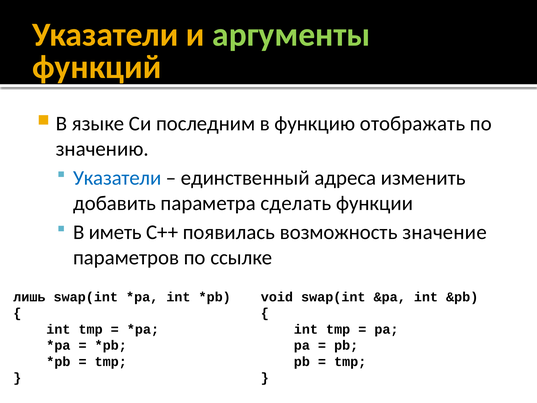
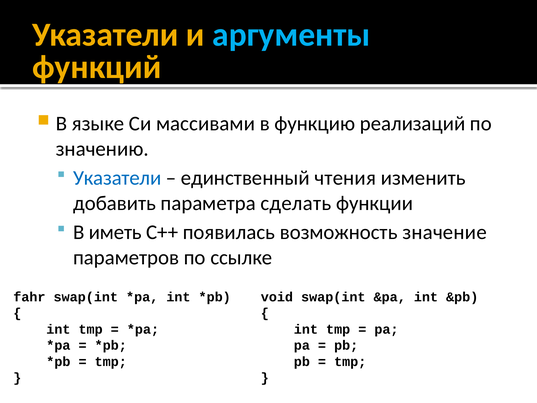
аргументы colour: light green -> light blue (291, 35)
последним: последним -> массивами (206, 124)
отображать: отображать -> реализаций (413, 124)
адреса: адреса -> чтения (345, 178)
лишь: лишь -> fahr (29, 297)
